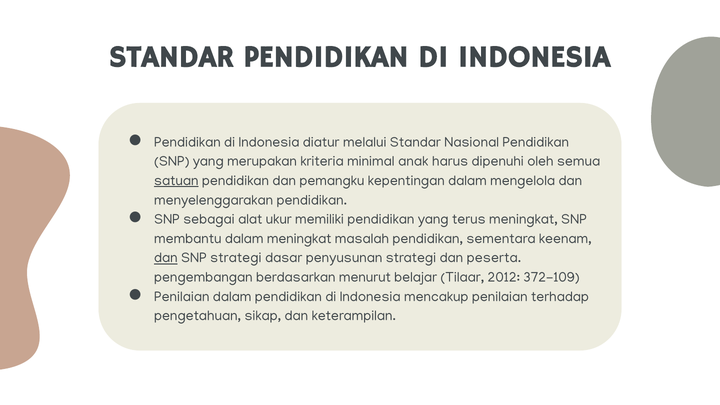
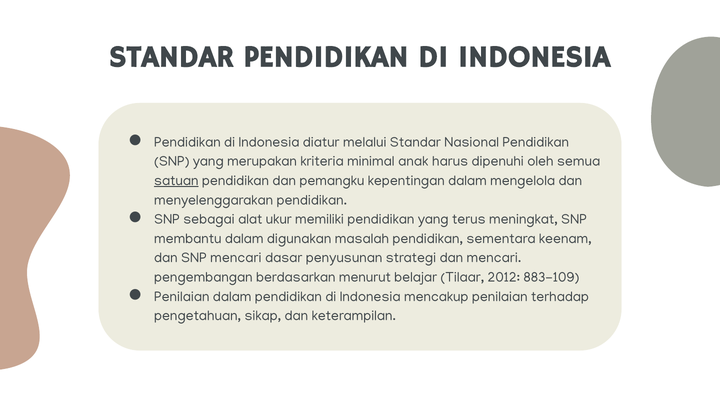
dalam meningkat: meningkat -> digunakan (299, 239)
dan underline: present -> none (166, 258)
SNP strategi: strategi -> mencari (236, 258)
dan peserta: peserta -> mencari (494, 258)
372-109: 372-109 -> 883-109 (551, 277)
